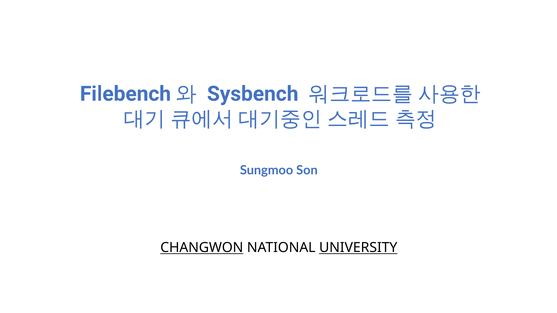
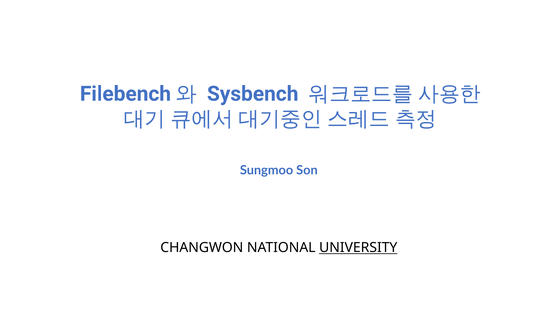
CHANGWON underline: present -> none (202, 248)
